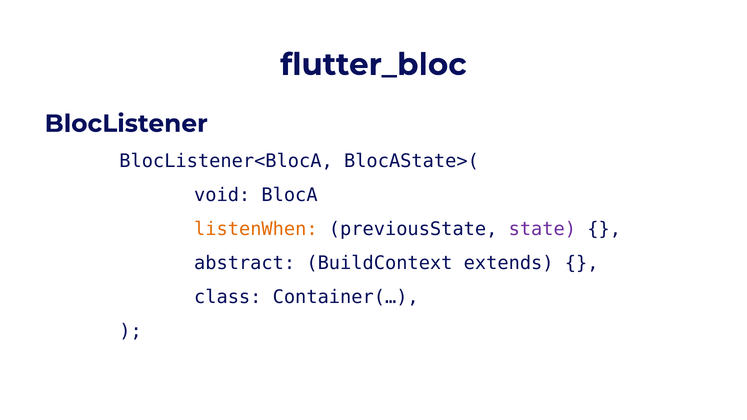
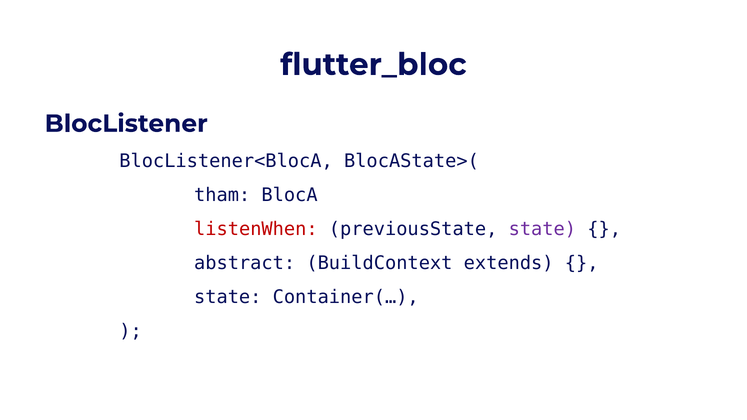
void: void -> tham (222, 195)
listenWhen colour: orange -> red (256, 229)
class: class -> state (228, 297)
